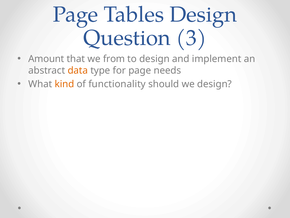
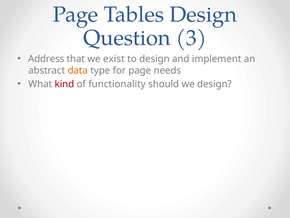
Amount: Amount -> Address (46, 59)
from: from -> exist (114, 59)
kind colour: orange -> red (64, 84)
